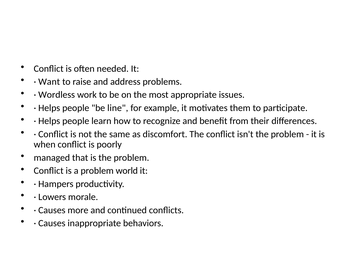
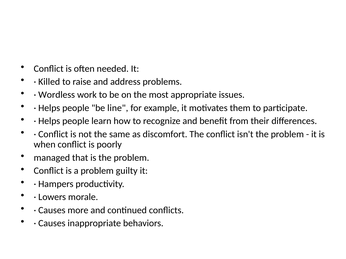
Want: Want -> Killed (49, 82)
world: world -> guilty (127, 171)
